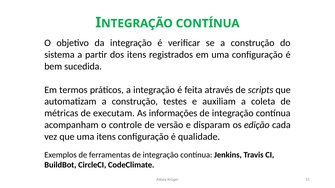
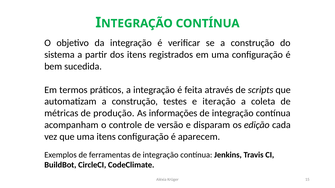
auxiliam: auxiliam -> iteração (219, 102)
executam: executam -> produção (114, 113)
qualidade: qualidade -> aparecem (199, 137)
